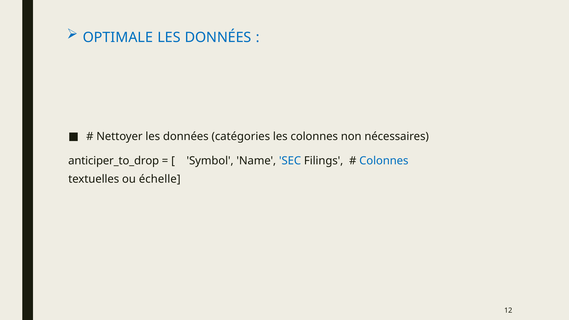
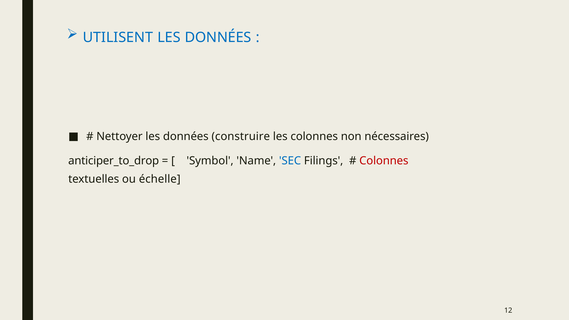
OPTIMALE: OPTIMALE -> UTILISENT (118, 37)
catégories: catégories -> construire (241, 136)
Colonnes colour: blue -> red (384, 161)
